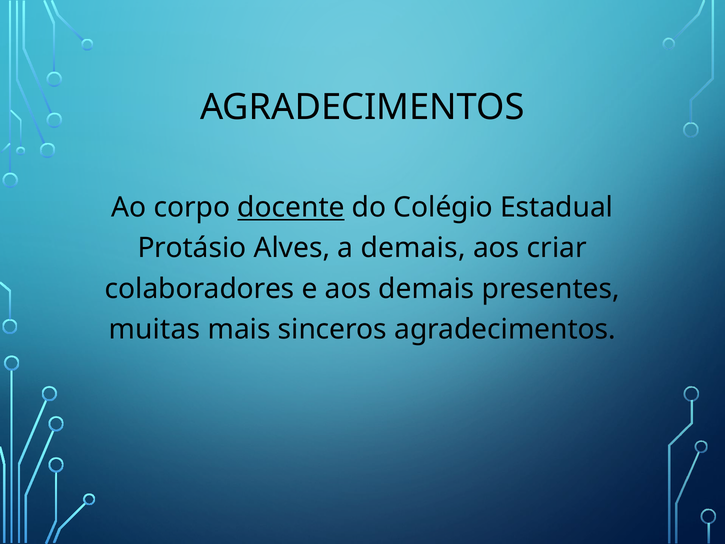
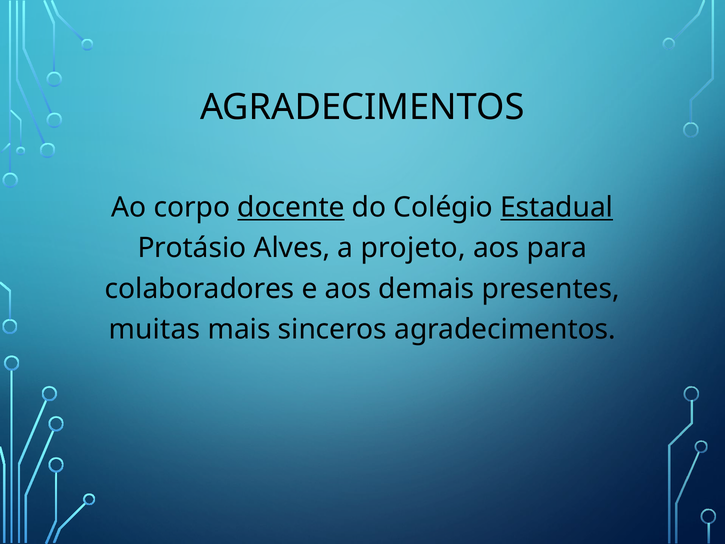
Estadual underline: none -> present (557, 208)
a demais: demais -> projeto (413, 248)
criar: criar -> para (557, 248)
